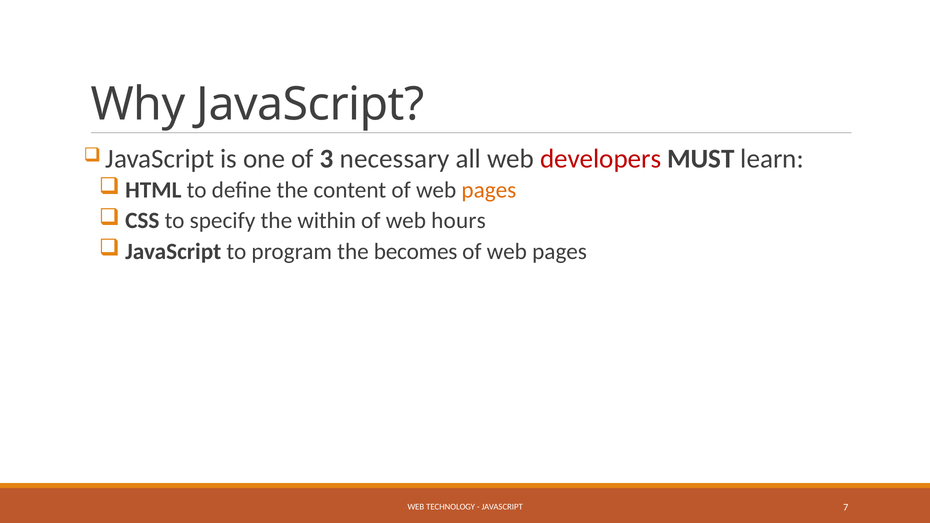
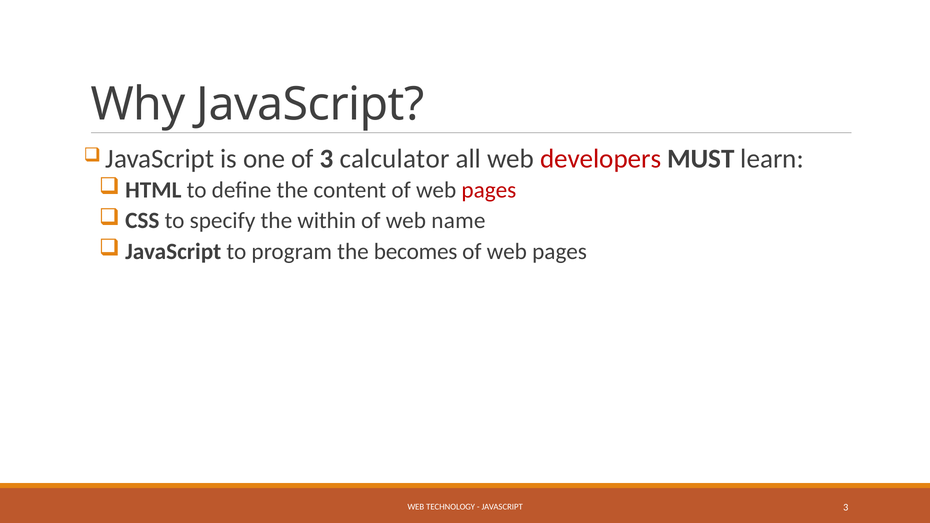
necessary: necessary -> calculator (395, 159)
pages colour: orange -> red (489, 190)
hours: hours -> name (458, 221)
JAVASCRIPT 7: 7 -> 3 (846, 507)
